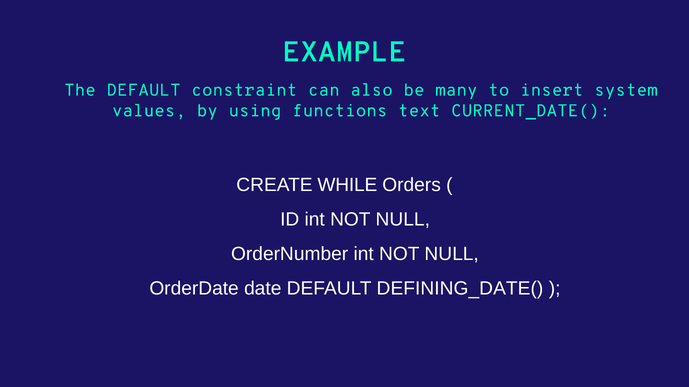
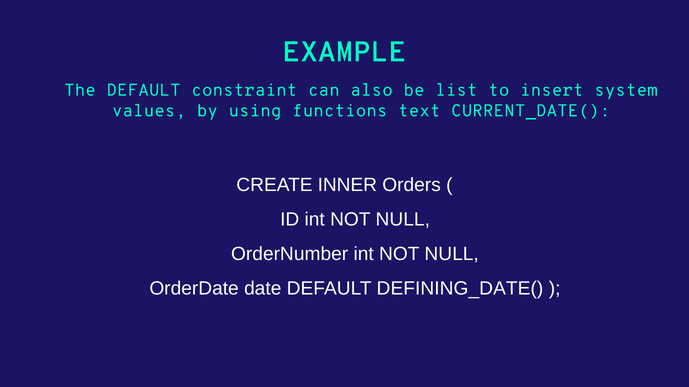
many: many -> list (456, 90)
WHILE: WHILE -> INNER (347, 185)
